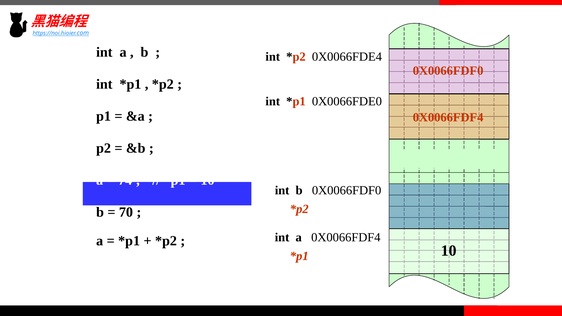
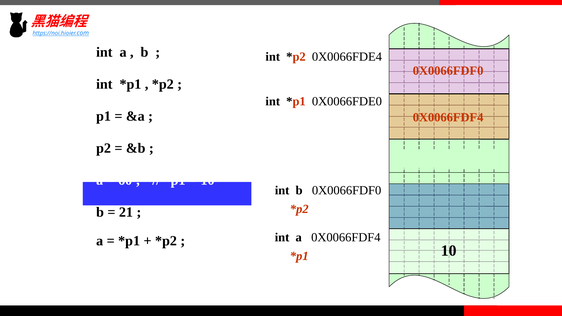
74: 74 -> 60 (125, 180)
70: 70 -> 21 (126, 212)
